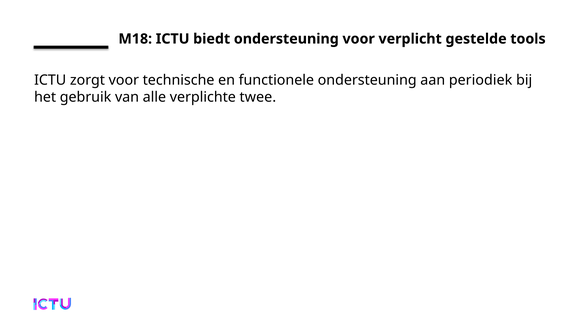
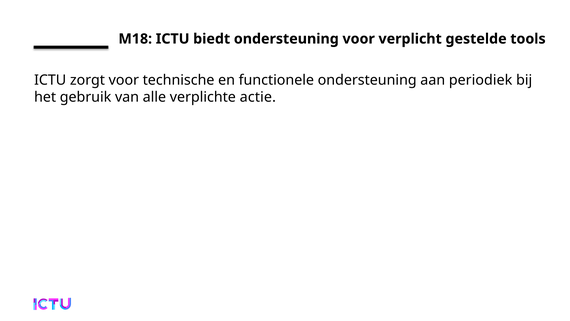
twee: twee -> actie (258, 97)
